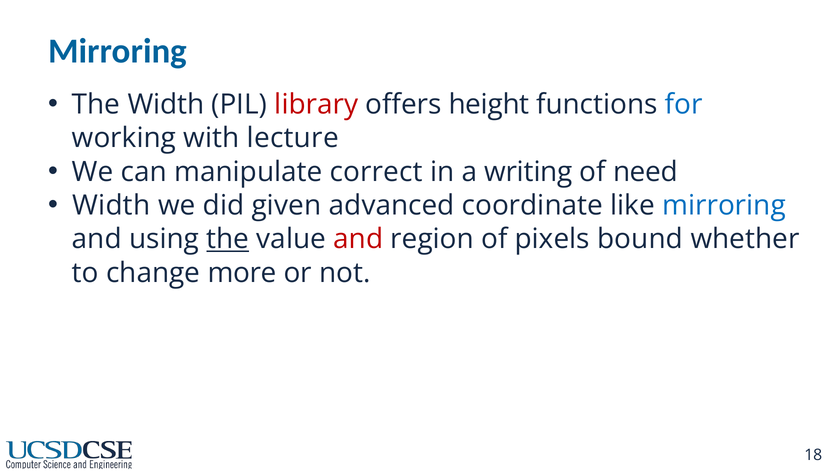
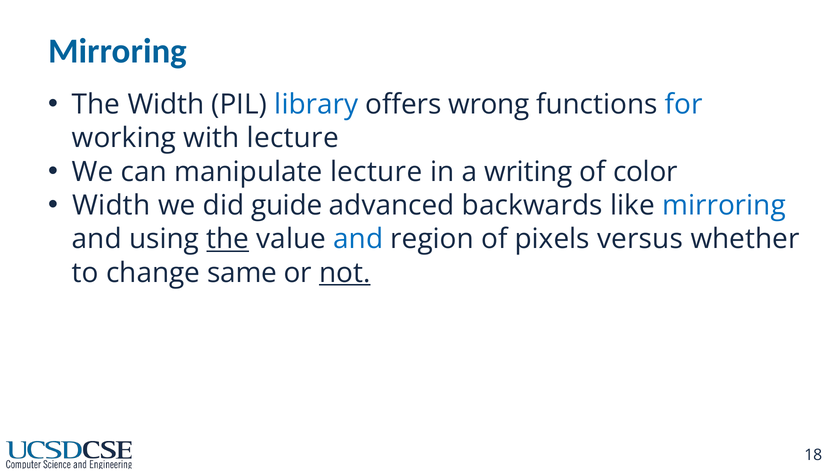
library colour: red -> blue (316, 104)
height: height -> wrong (489, 104)
manipulate correct: correct -> lecture (376, 172)
need: need -> color (645, 172)
given: given -> guide (287, 205)
coordinate: coordinate -> backwards (532, 205)
and colour: red -> blue (358, 239)
bound: bound -> versus (640, 239)
more: more -> same (242, 273)
not underline: none -> present (345, 273)
